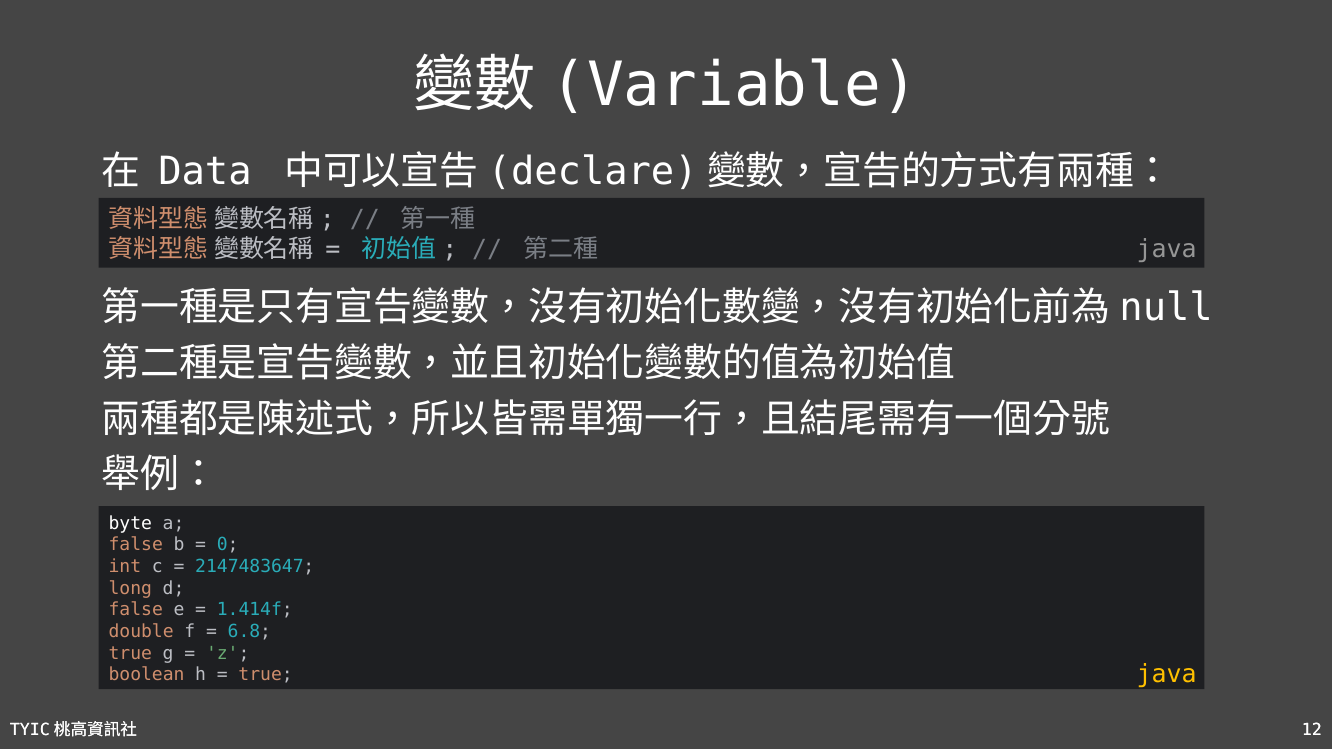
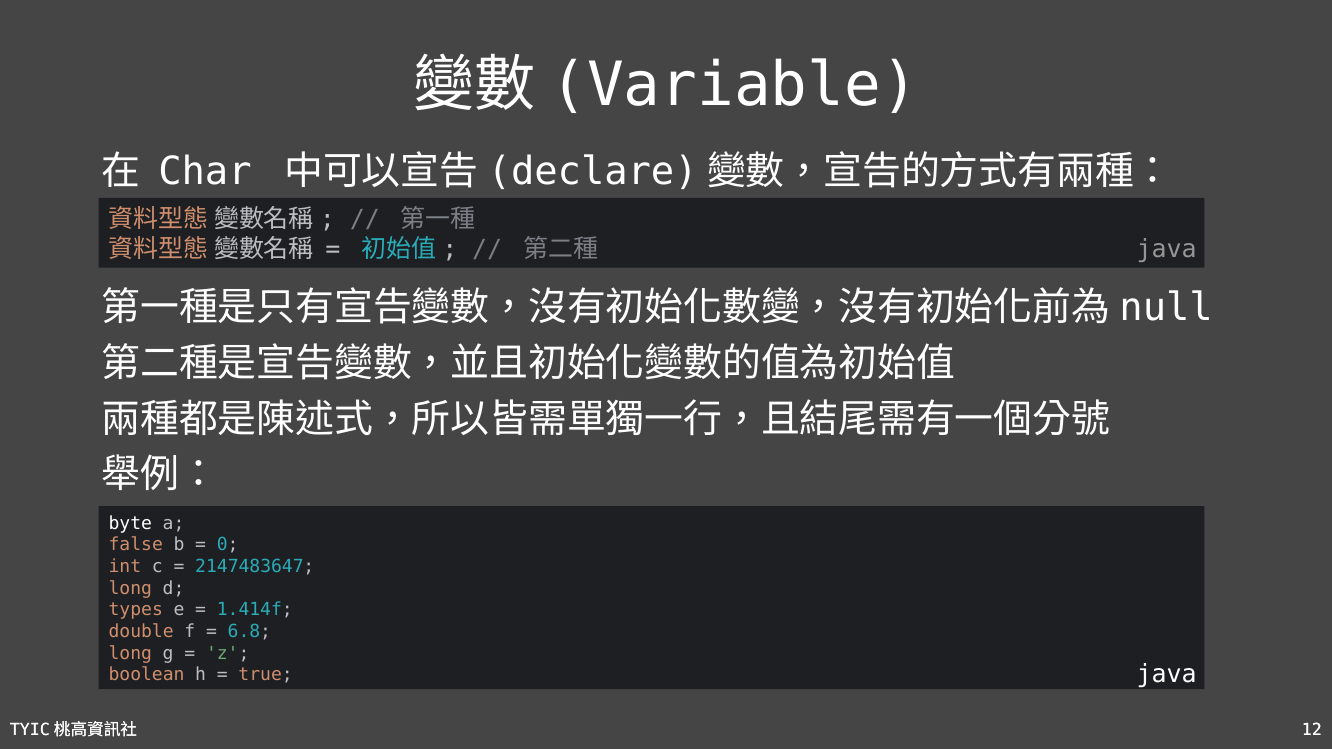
Data: Data -> Char (205, 171)
false: false -> types (136, 610)
true: true -> long (130, 653)
java colour: yellow -> white (1167, 675)
